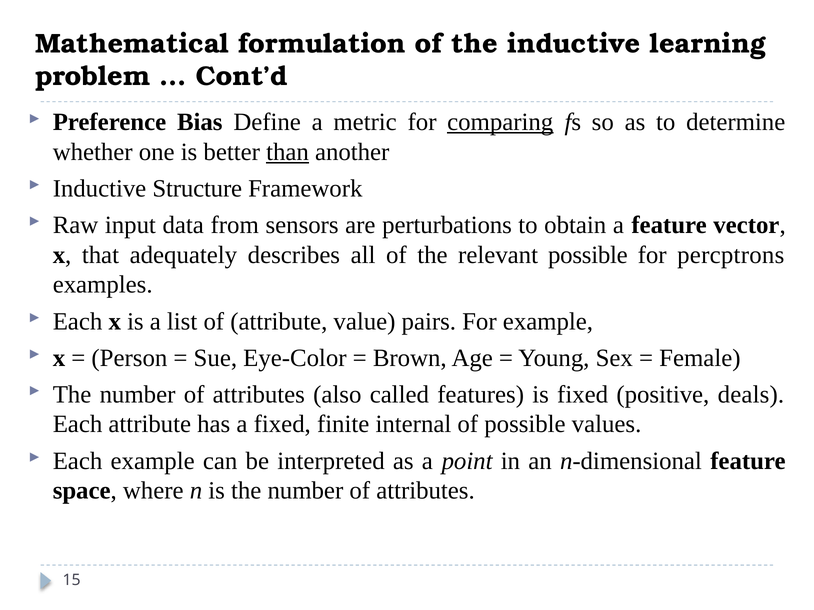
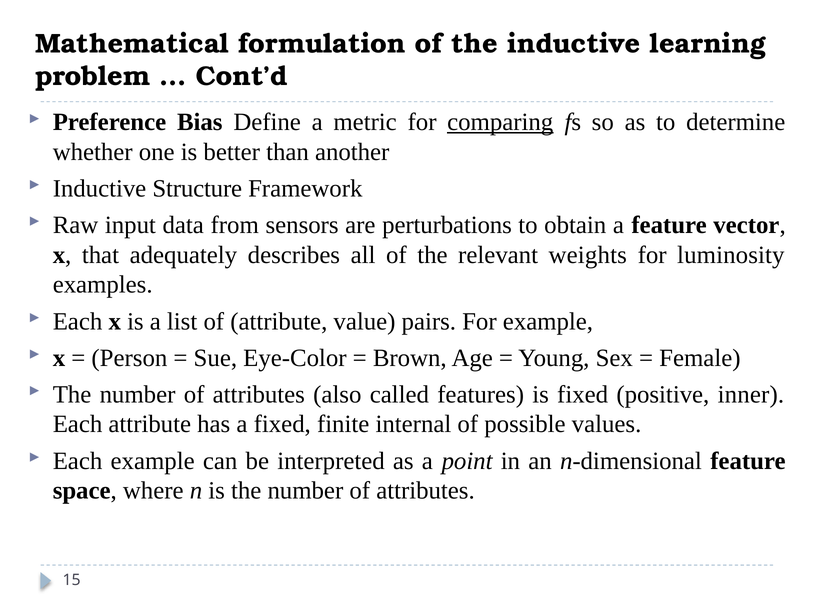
than underline: present -> none (288, 152)
relevant possible: possible -> weights (588, 255)
percptrons: percptrons -> luminosity (731, 255)
deals: deals -> inner (751, 395)
